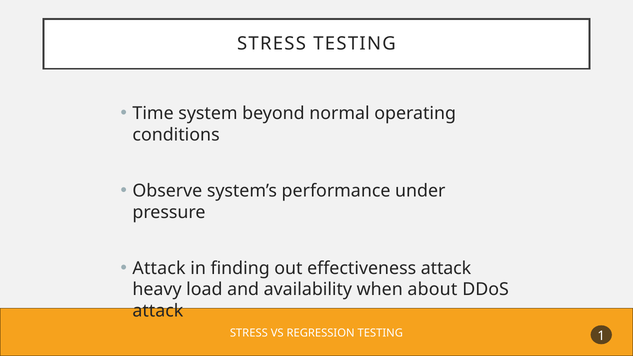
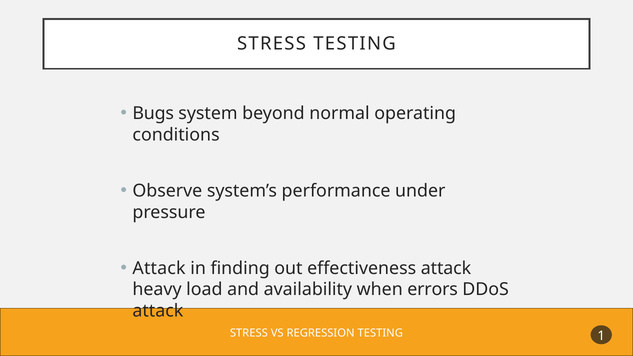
Time: Time -> Bugs (153, 114)
about: about -> errors (433, 290)
